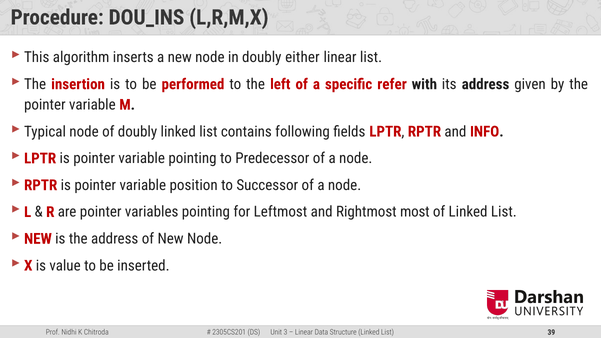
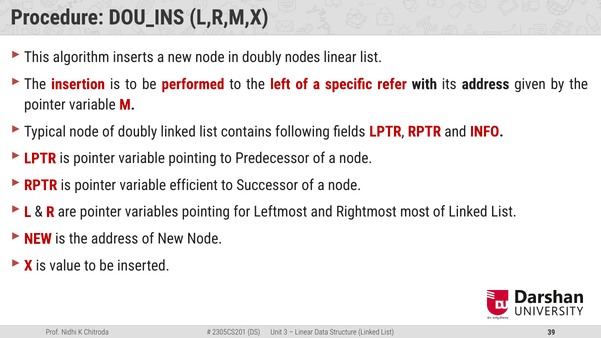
either: either -> nodes (303, 57)
position: position -> efficient (194, 185)
